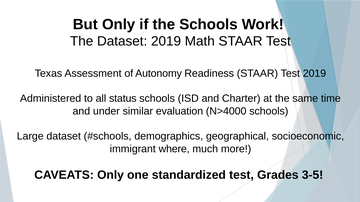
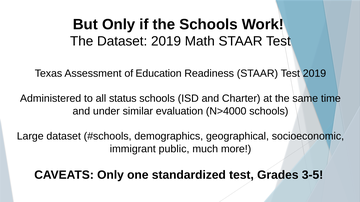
Autonomy: Autonomy -> Education (159, 74)
where: where -> public (174, 149)
